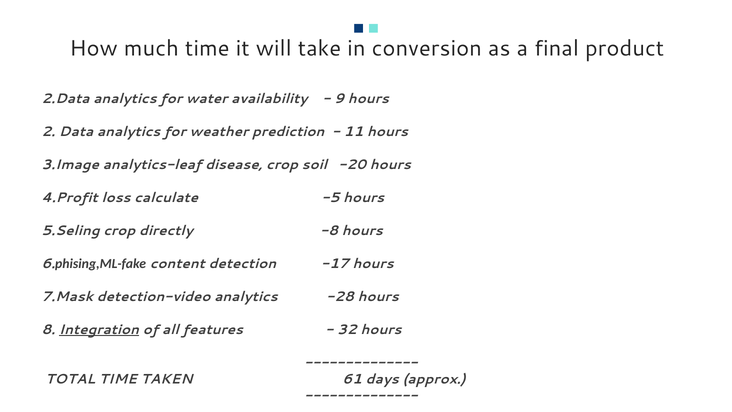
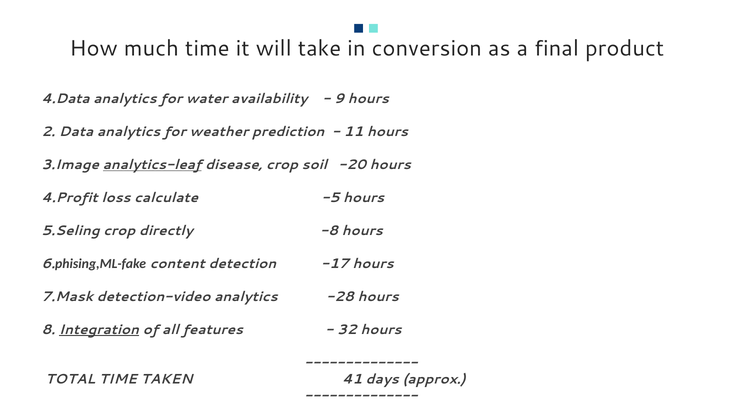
2.Data: 2.Data -> 4.Data (66, 99)
analytics-leaf underline: none -> present (152, 165)
61: 61 -> 41 (352, 379)
